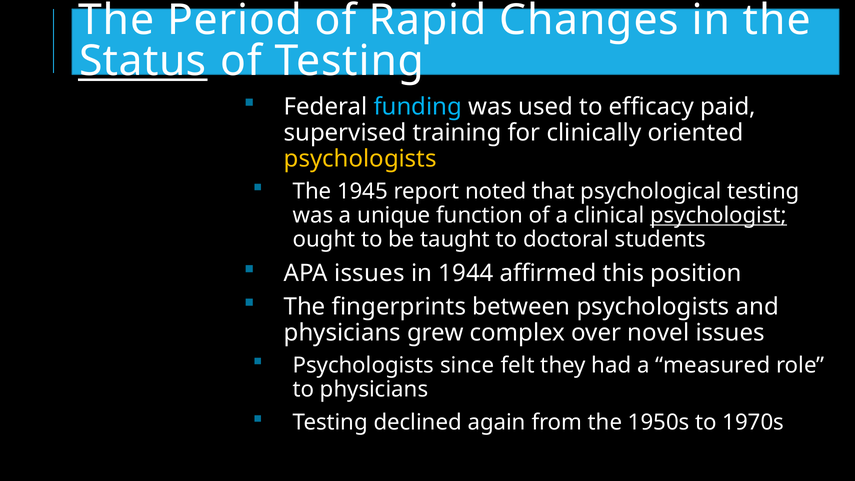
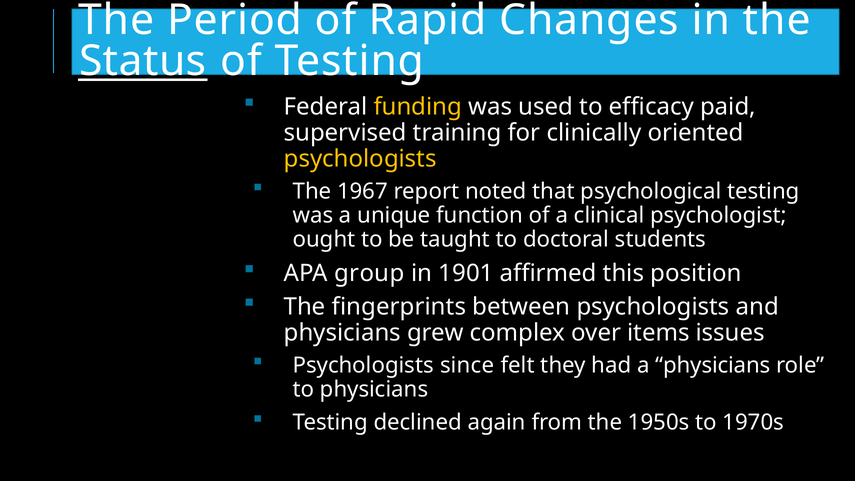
funding colour: light blue -> yellow (418, 107)
1945: 1945 -> 1967 (362, 191)
psychologist underline: present -> none (718, 215)
APA issues: issues -> group (369, 273)
1944: 1944 -> 1901 (466, 273)
novel: novel -> items (658, 333)
a measured: measured -> physicians (713, 365)
